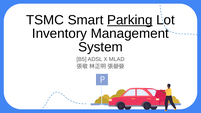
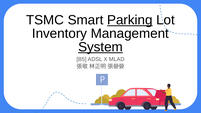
System underline: none -> present (100, 47)
